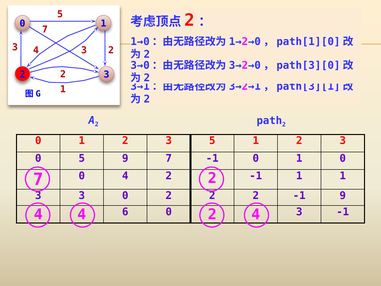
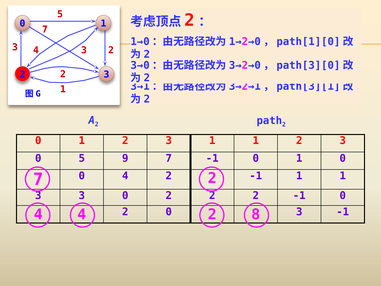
5: 5 -> 1 (212, 141)
2 -1 9: 9 -> 0 (343, 195)
4 4 6: 6 -> 2 (125, 212)
0 2 4: 4 -> 8 (256, 214)
